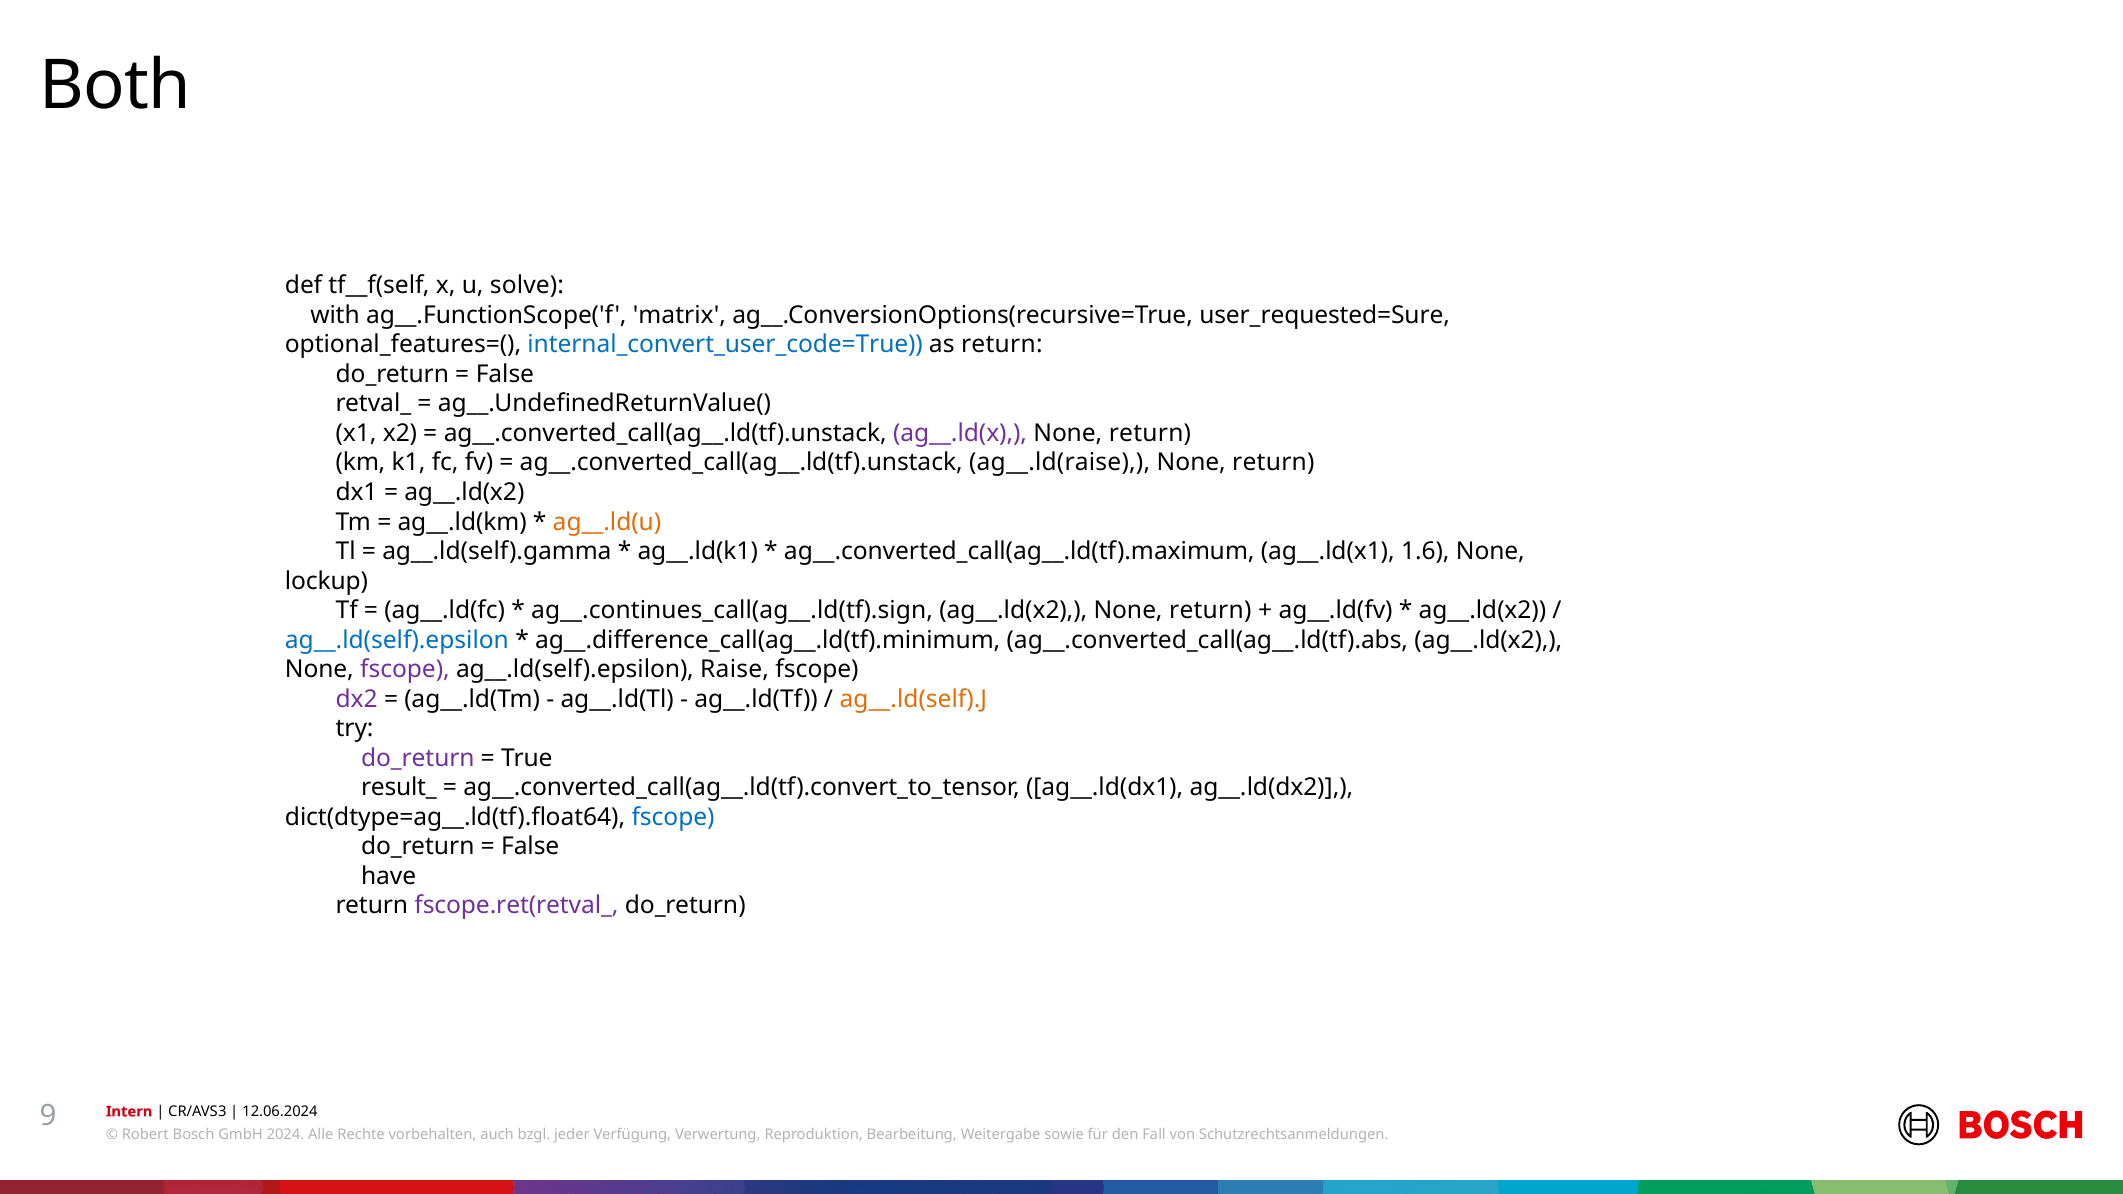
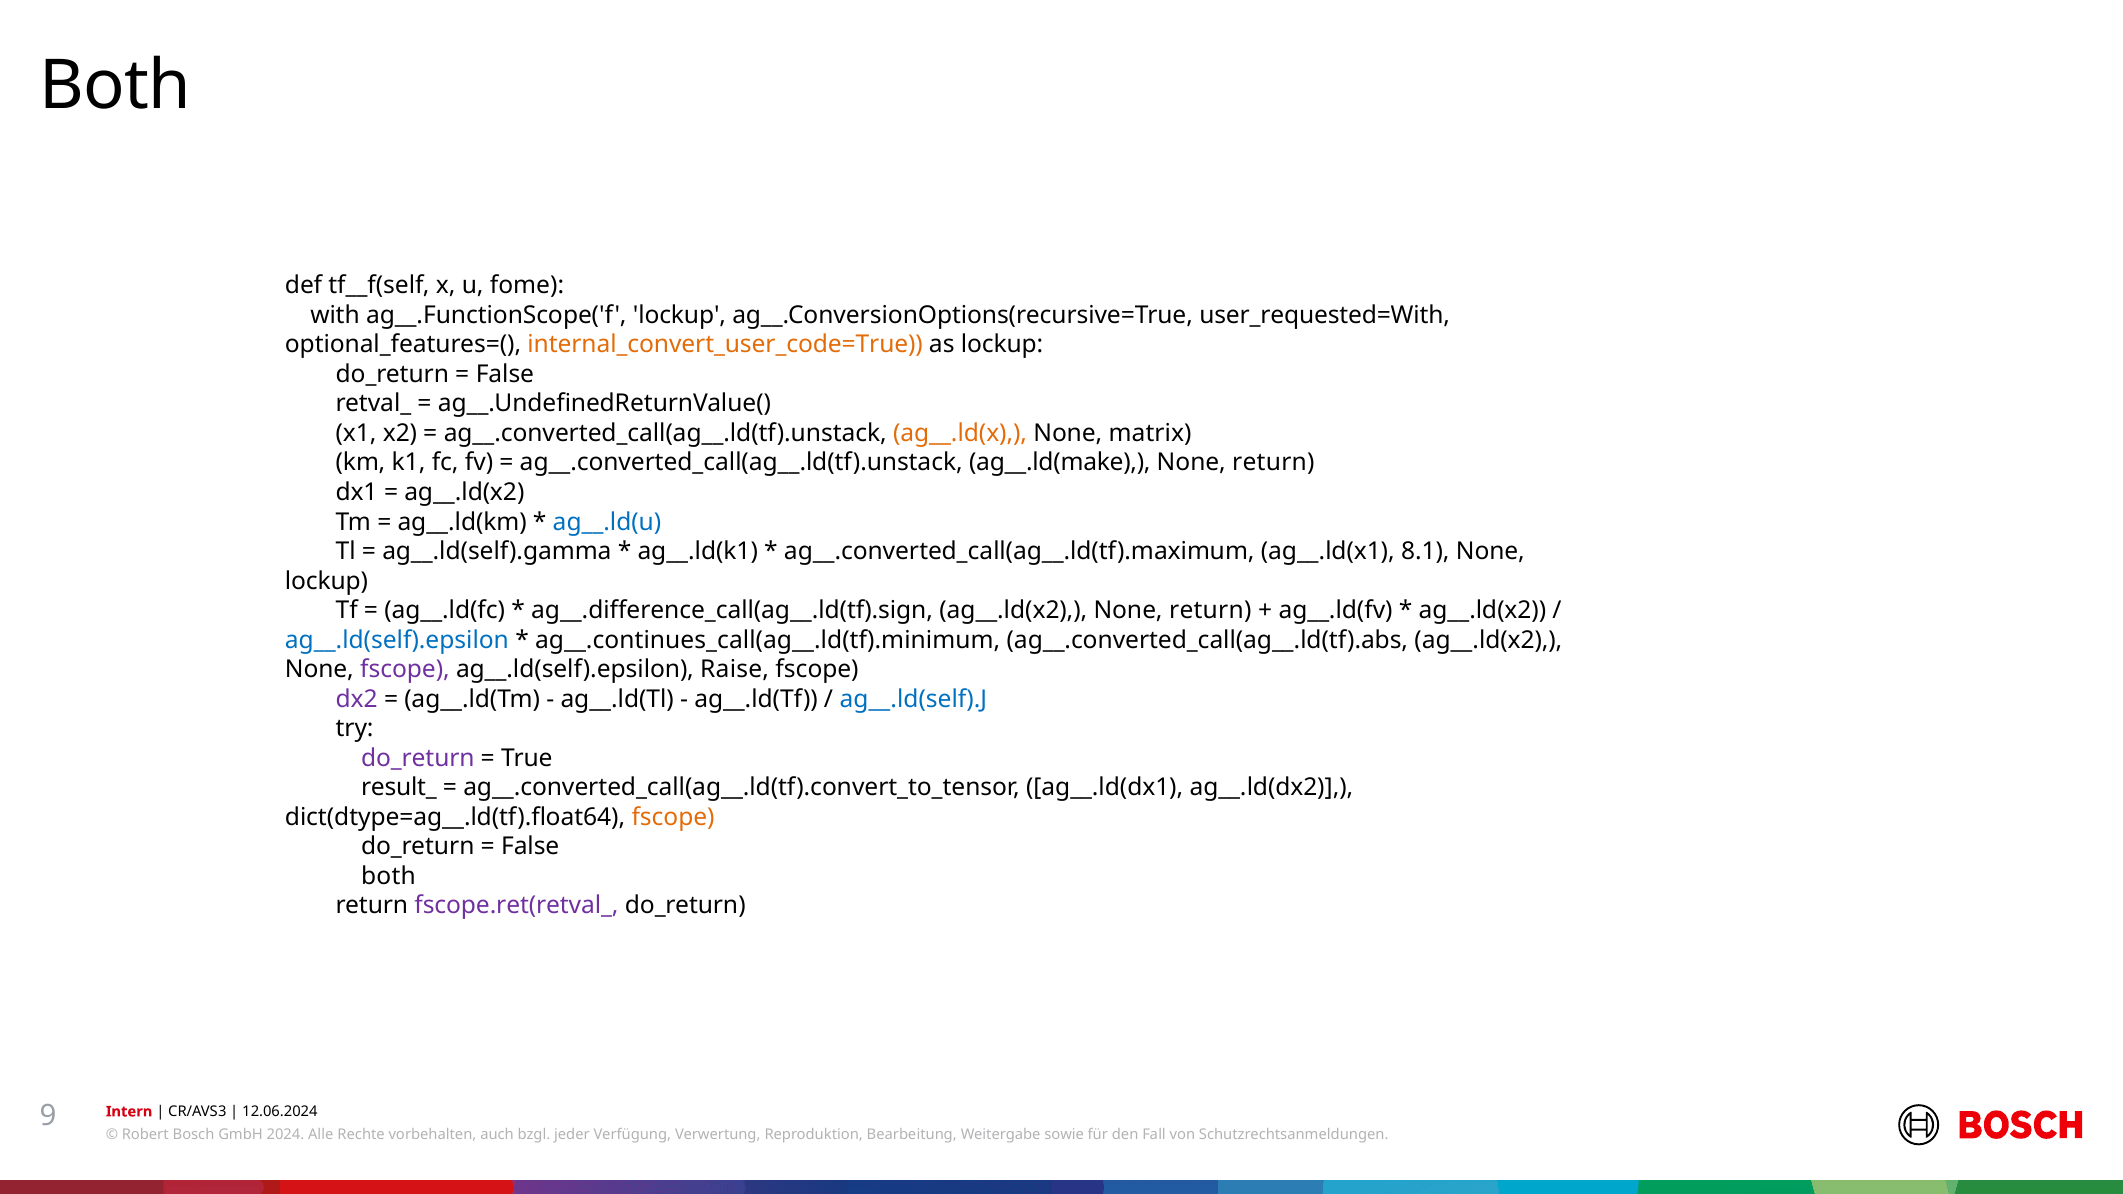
solve: solve -> fome (527, 286)
ag__.FunctionScope('f matrix: matrix -> lockup (679, 315)
user_requested=Sure: user_requested=Sure -> user_requested=With (1325, 315)
internal_convert_user_code=True colour: blue -> orange (725, 345)
as return: return -> lockup (1002, 345)
ag__.ld(x colour: purple -> orange (960, 433)
return: return -> matrix (1150, 433)
ag__.ld(raise: ag__.ld(raise -> ag__.ld(make (1060, 463)
ag__.ld(u colour: orange -> blue (607, 522)
1.6: 1.6 -> 8.1 (1425, 552)
ag__.continues_call(ag__.ld(tf).sign: ag__.continues_call(ag__.ld(tf).sign -> ag__.difference_call(ag__.ld(tf).sign (732, 611)
ag__.difference_call(ag__.ld(tf).minimum: ag__.difference_call(ag__.ld(tf).minimum -> ag__.continues_call(ag__.ld(tf).minimum (768, 640)
ag__.ld(self).J colour: orange -> blue (913, 699)
fscope colour: blue -> orange (673, 817)
have: have -> both (389, 877)
